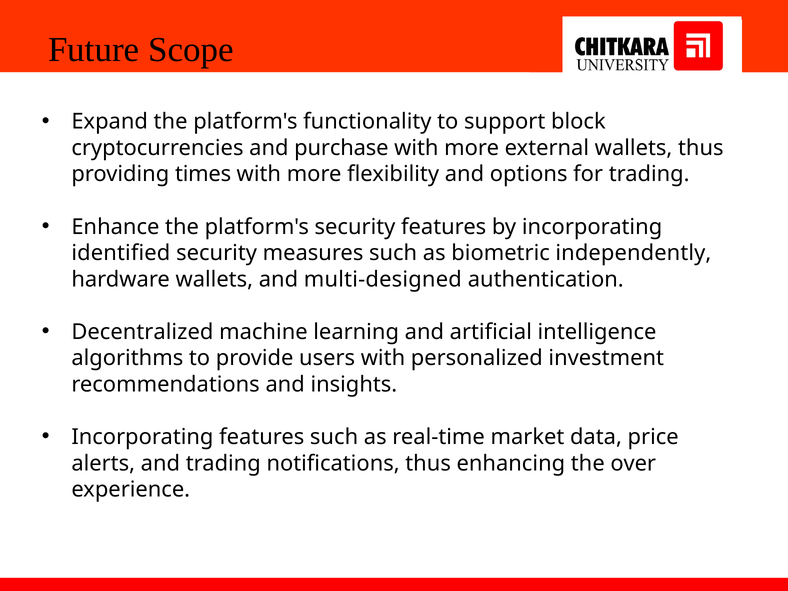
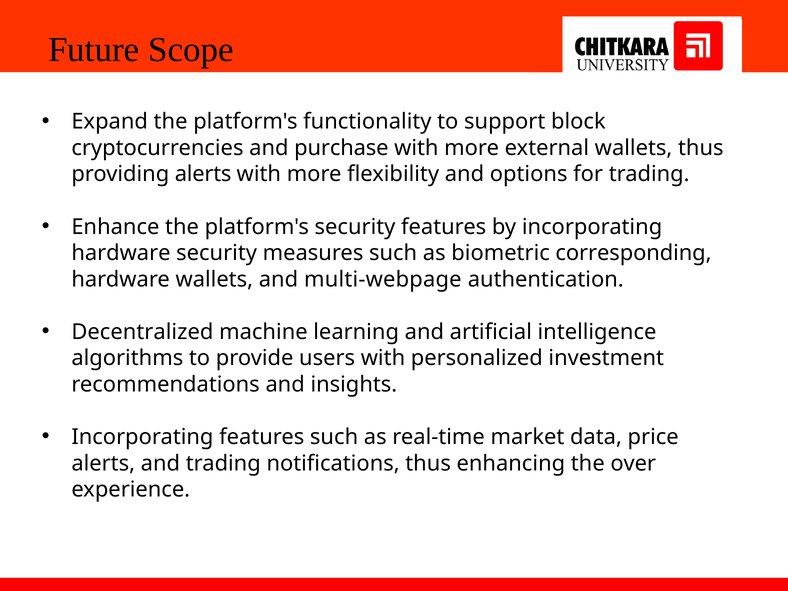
providing times: times -> alerts (203, 174)
identified: identified -> hardware (121, 253)
independently: independently -> corresponding (633, 253)
multi-designed: multi-designed -> multi-webpage (383, 279)
